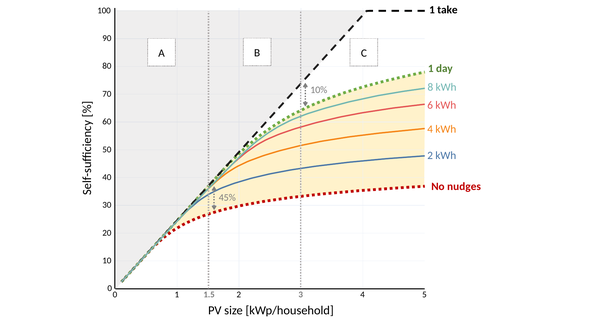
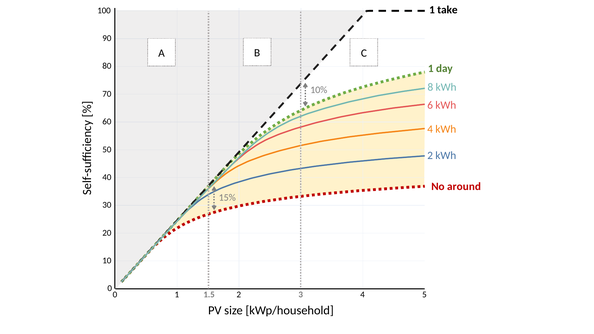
nudges: nudges -> around (464, 187)
45%: 45% -> 15% (227, 198)
